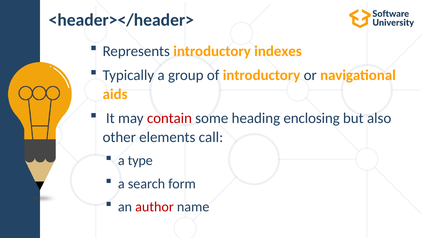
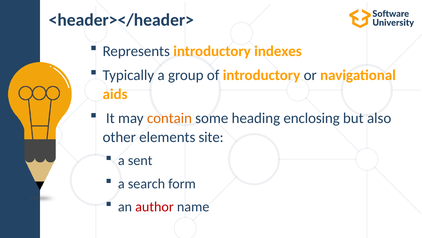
contain colour: red -> orange (169, 118)
call: call -> site (211, 137)
type: type -> sent (140, 160)
